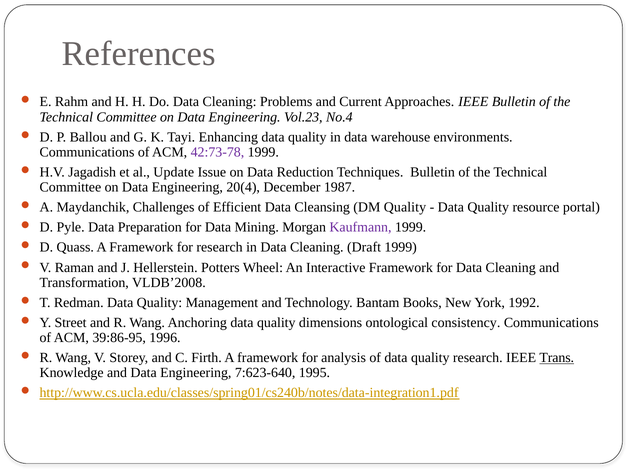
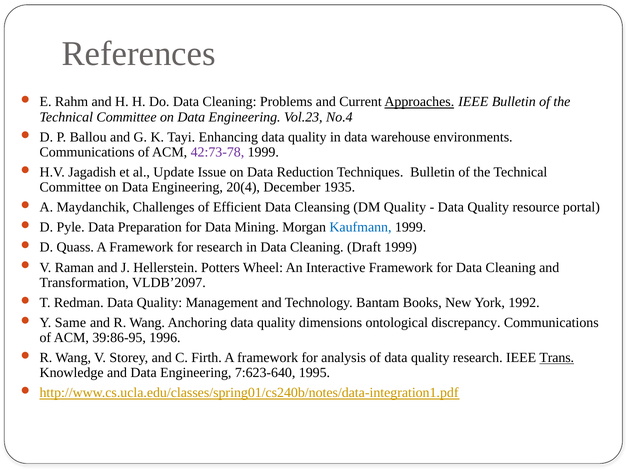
Approaches underline: none -> present (419, 102)
1987: 1987 -> 1935 (340, 187)
Kaufmann colour: purple -> blue (360, 227)
VLDB’2008: VLDB’2008 -> VLDB’2097 (169, 283)
Street: Street -> Same (70, 323)
consistency: consistency -> discrepancy (466, 323)
